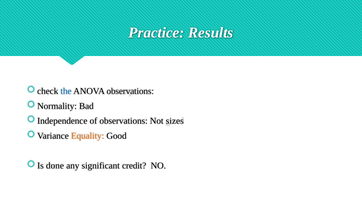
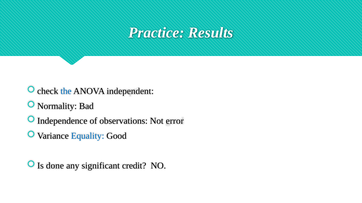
ANOVA observations: observations -> independent (130, 91)
sizes: sizes -> error (175, 121)
Equality colour: orange -> blue (88, 136)
